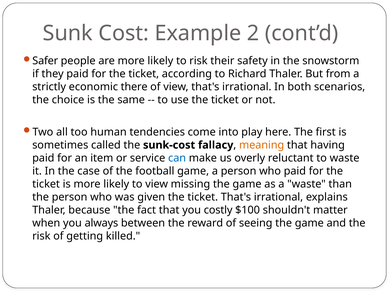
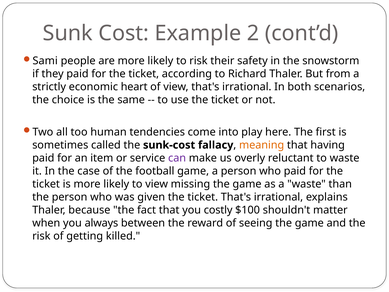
Safer: Safer -> Sami (45, 61)
there: there -> heart (134, 87)
can colour: blue -> purple (177, 158)
